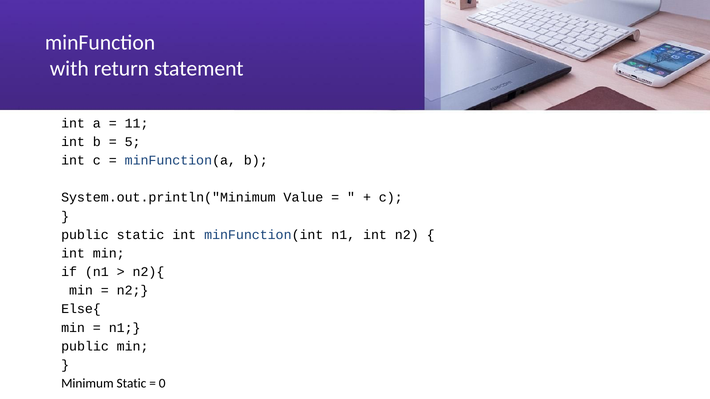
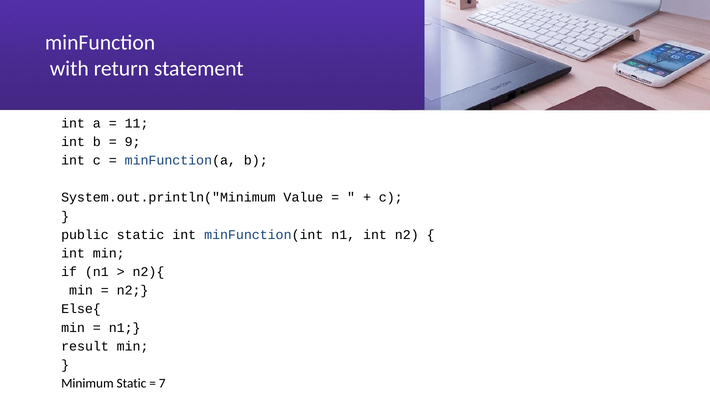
5: 5 -> 9 (133, 142)
public: public -> result (85, 347)
0: 0 -> 7 (162, 384)
